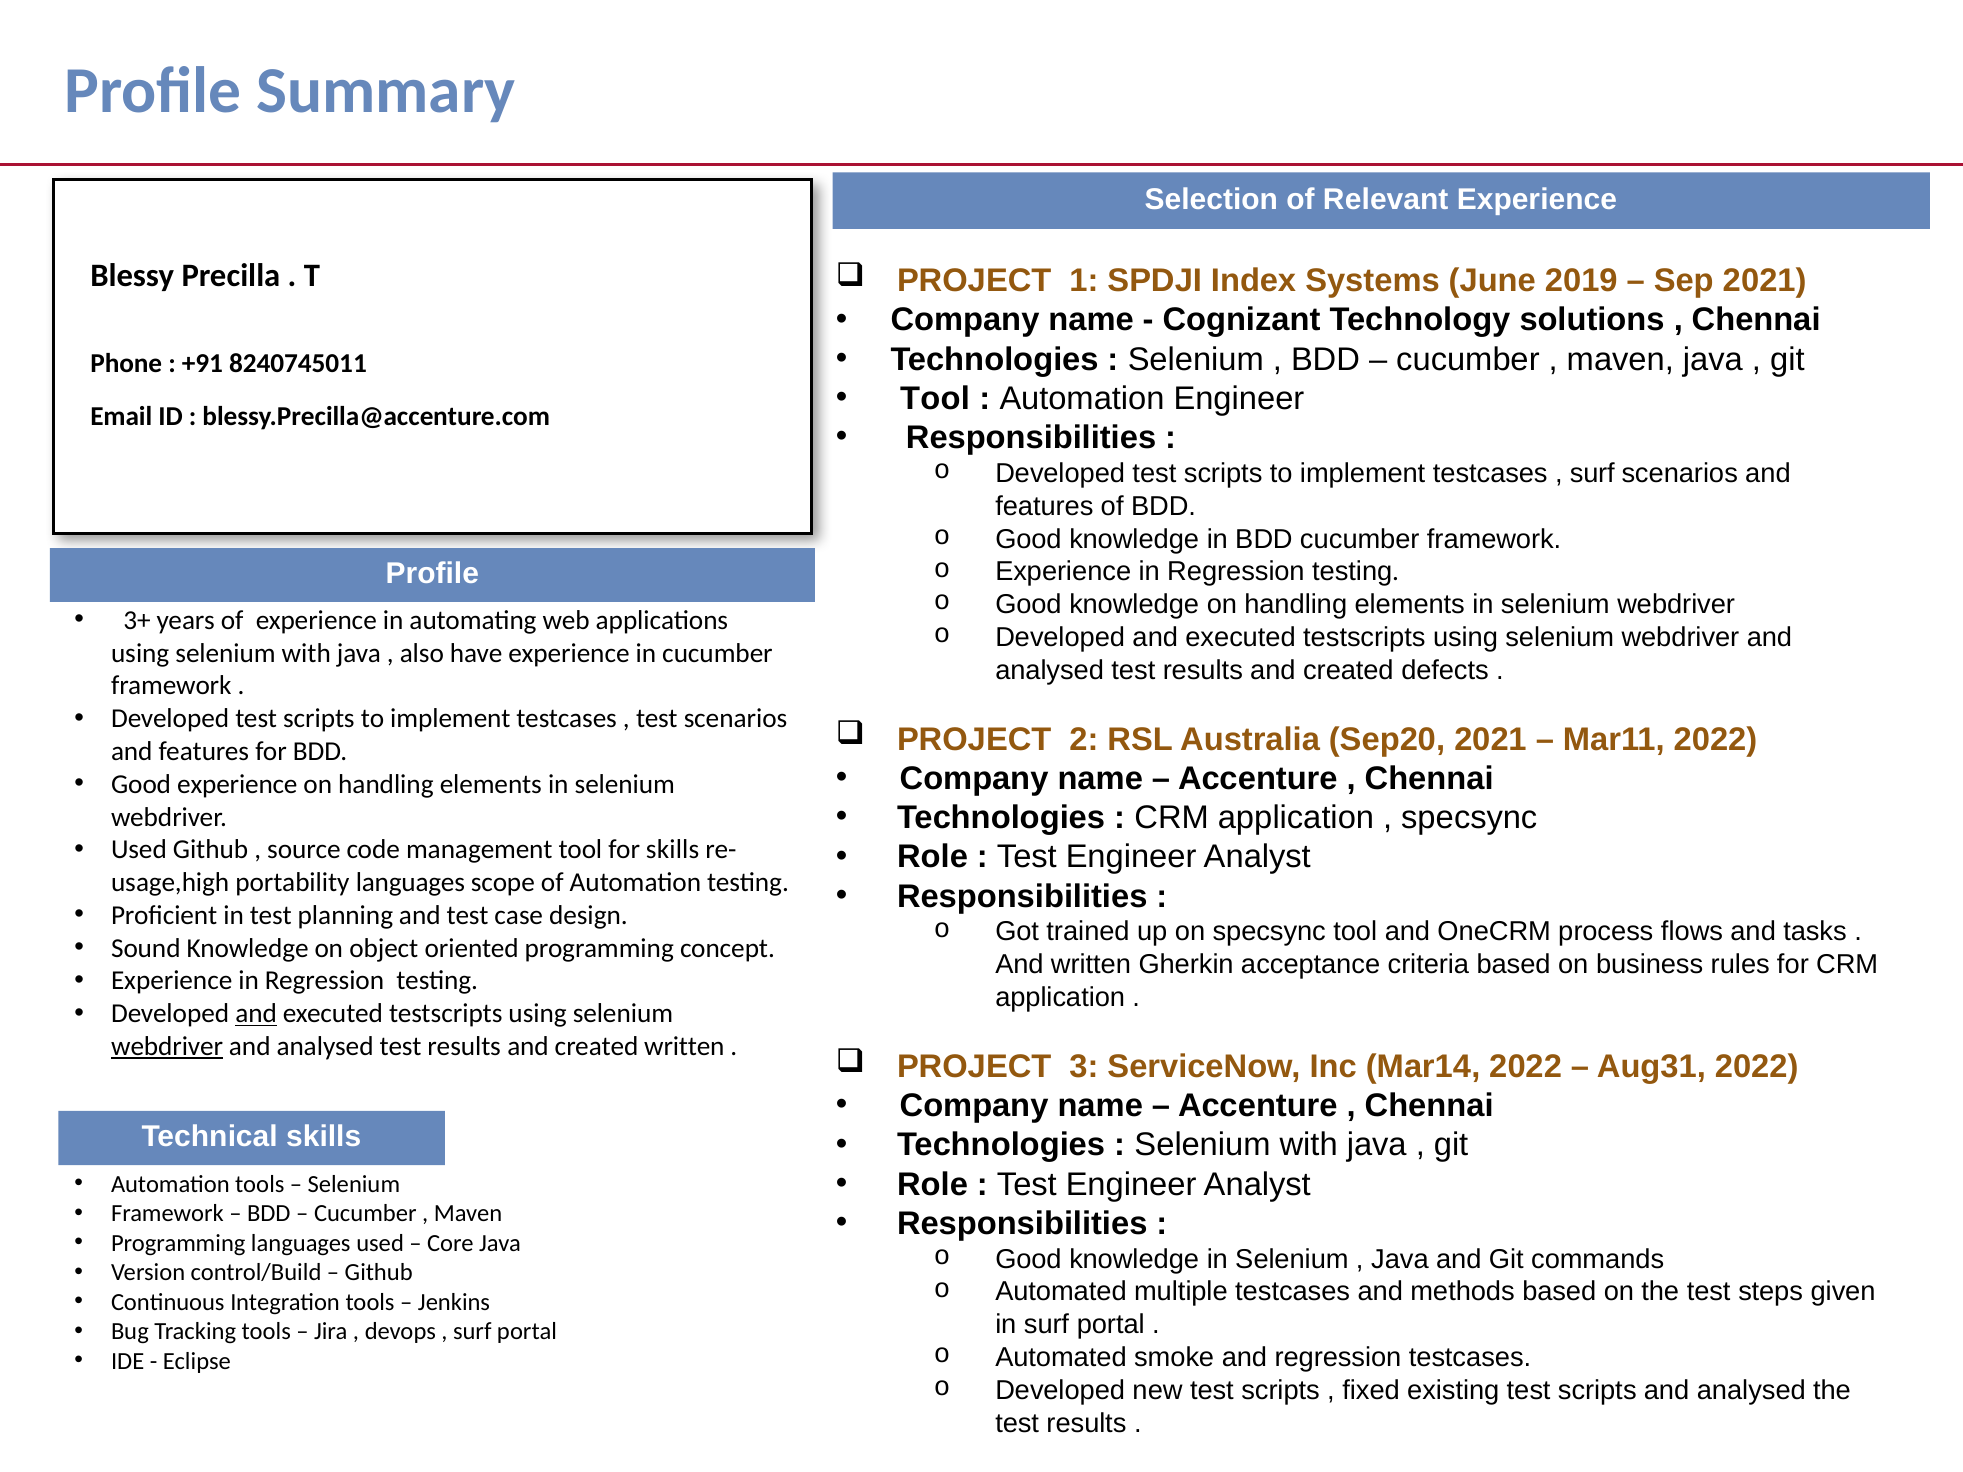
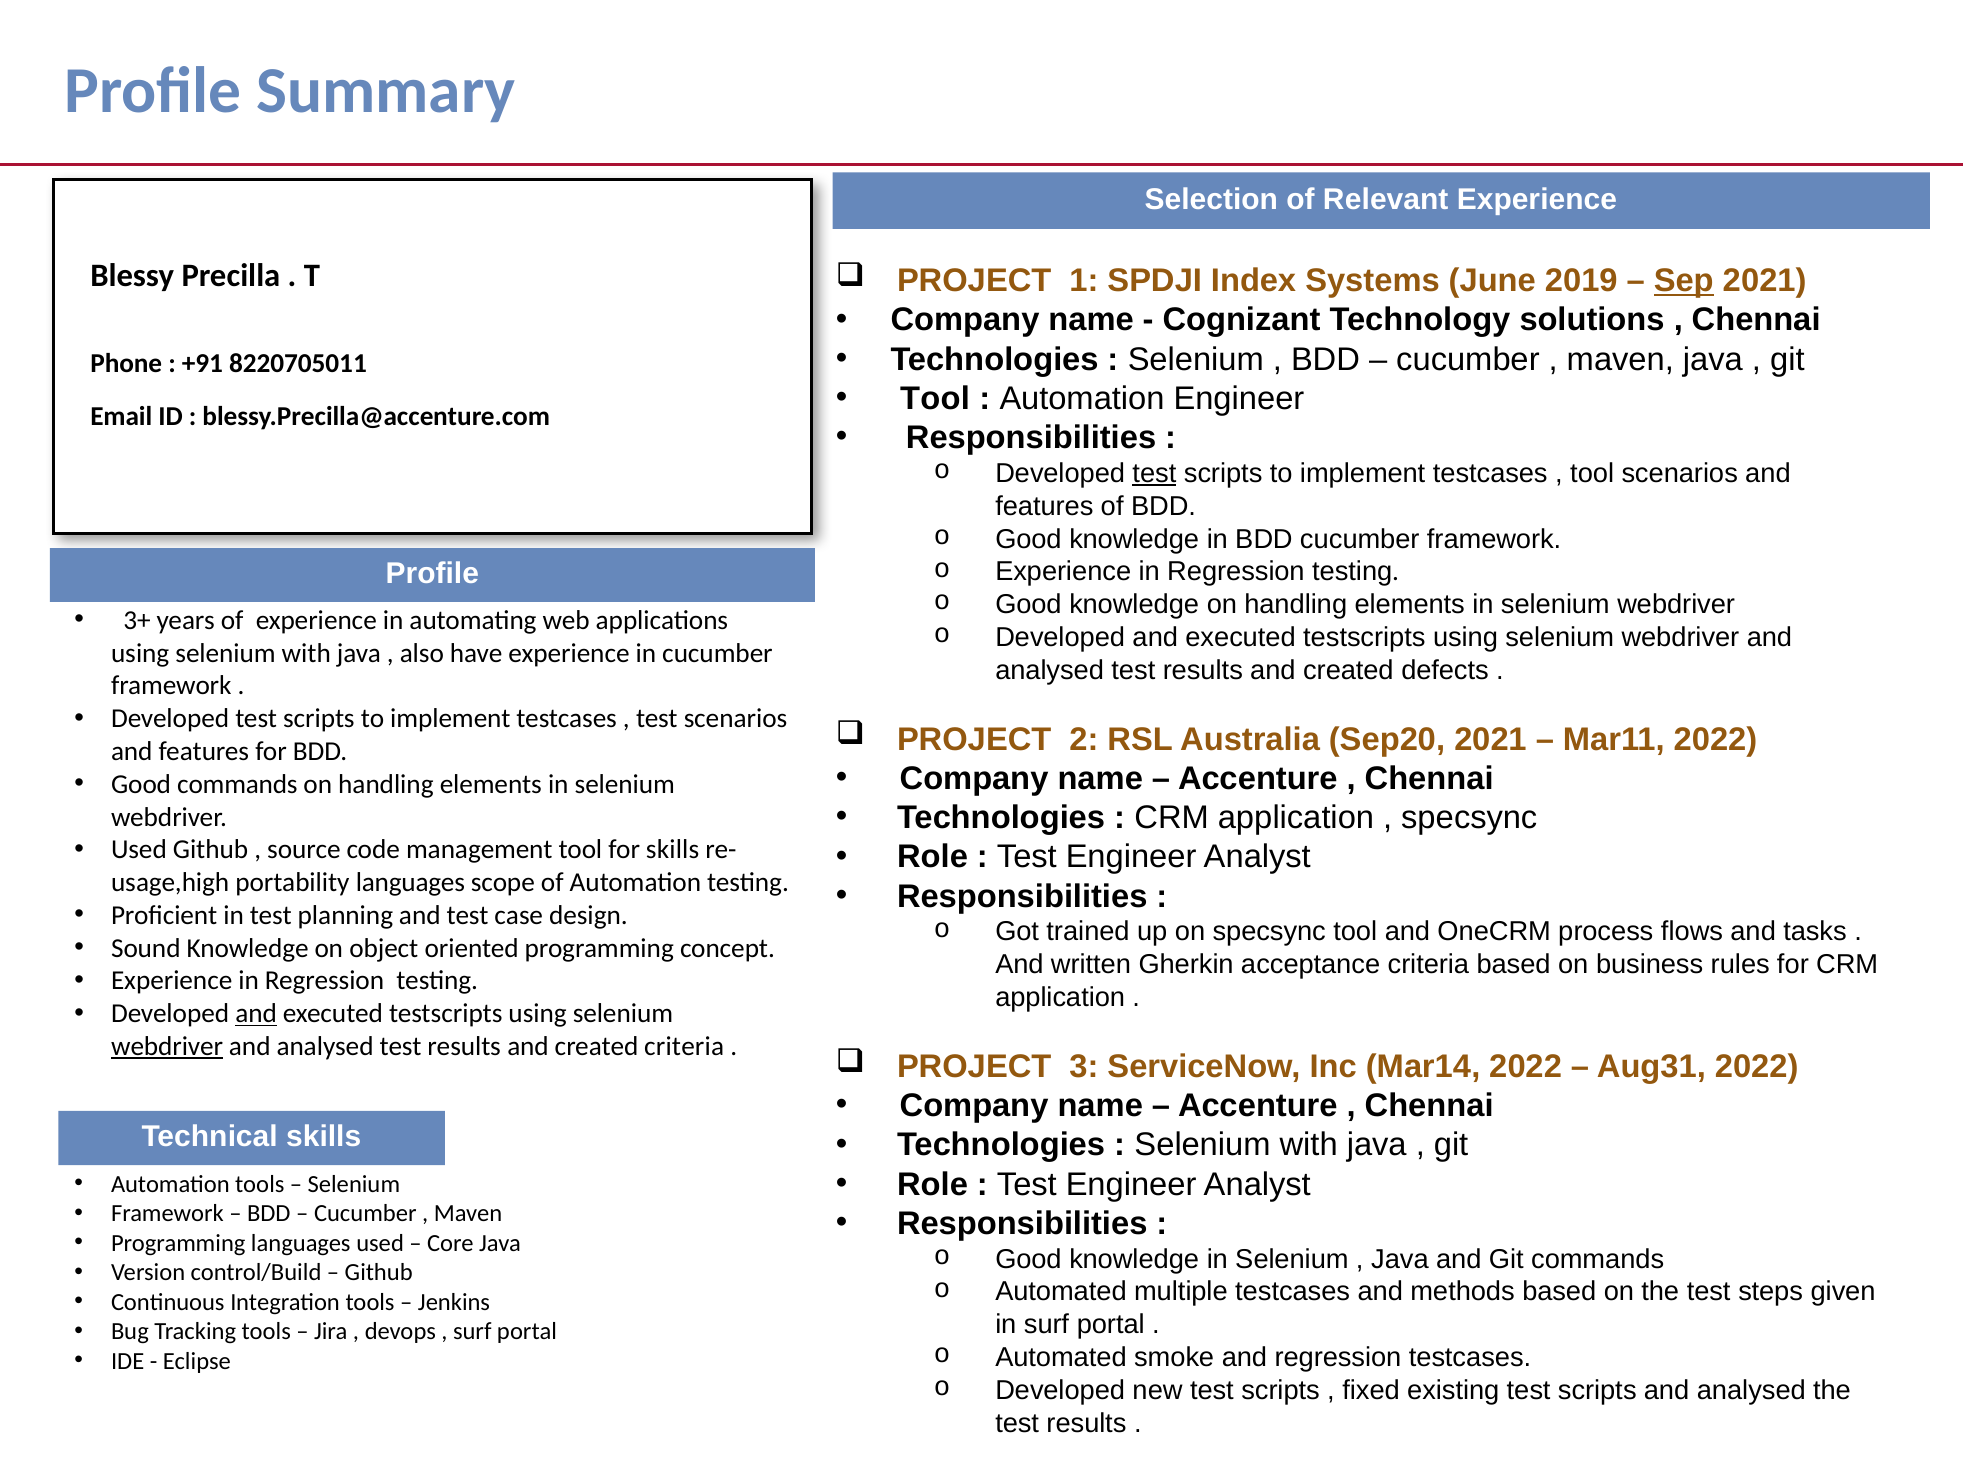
Sep underline: none -> present (1684, 281)
8240745011: 8240745011 -> 8220705011 (298, 364)
test underline: none -> present (1154, 474)
surf: surf -> tool (1592, 474)
Good experience: experience -> commands (237, 784)
created written: written -> criteria (684, 1047)
